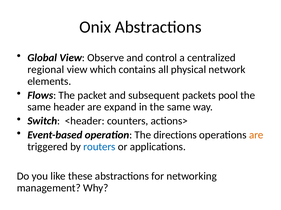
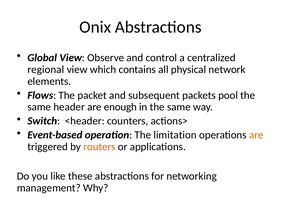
expand: expand -> enough (120, 107)
directions: directions -> limitation (175, 135)
routers colour: blue -> orange (99, 147)
